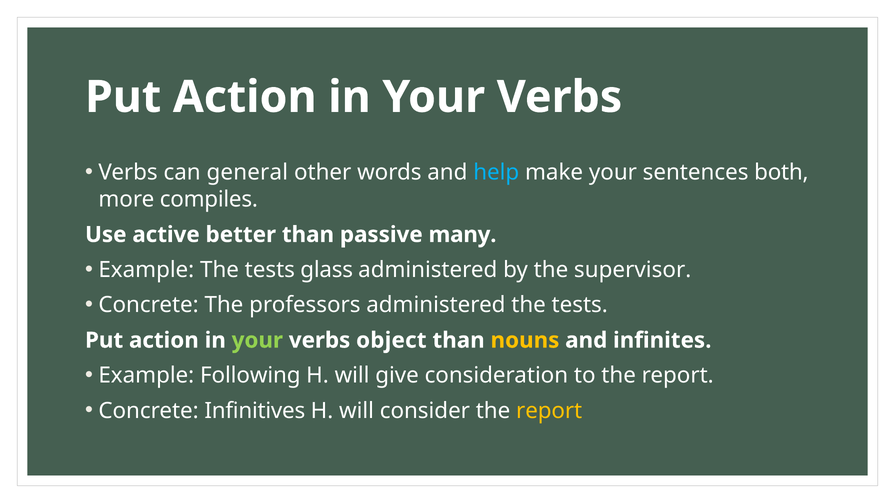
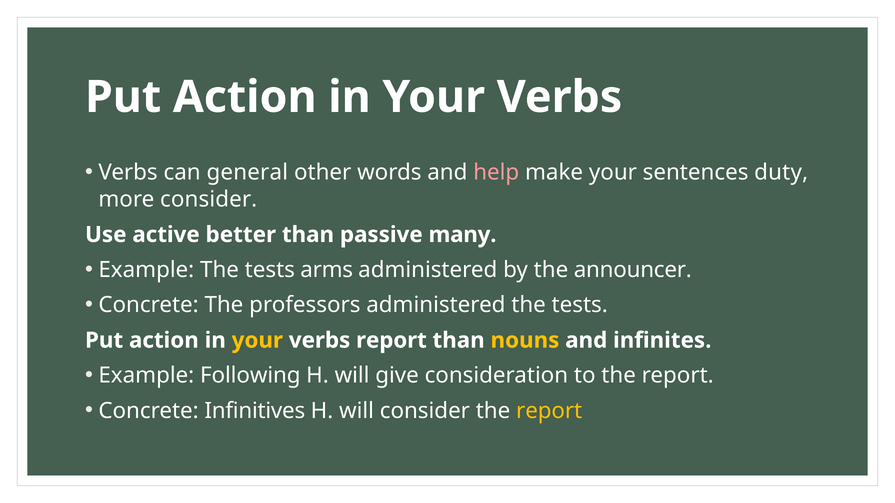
help colour: light blue -> pink (496, 173)
both: both -> duty (781, 173)
more compiles: compiles -> consider (209, 200)
glass: glass -> arms (327, 270)
supervisor: supervisor -> announcer (633, 270)
your colour: light green -> yellow (257, 341)
verbs object: object -> report (391, 341)
